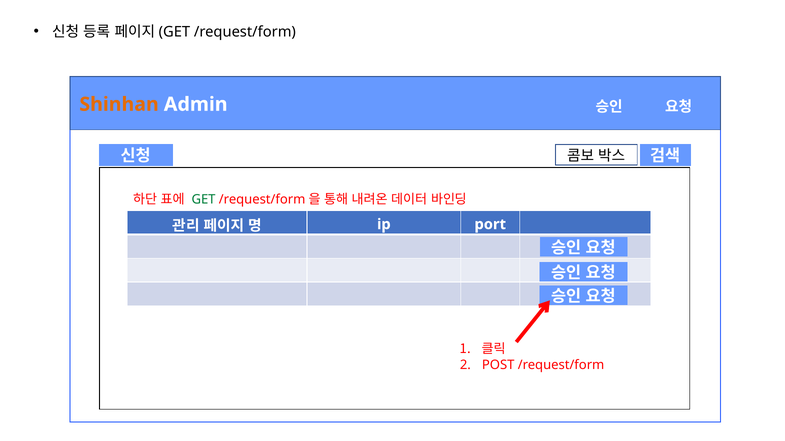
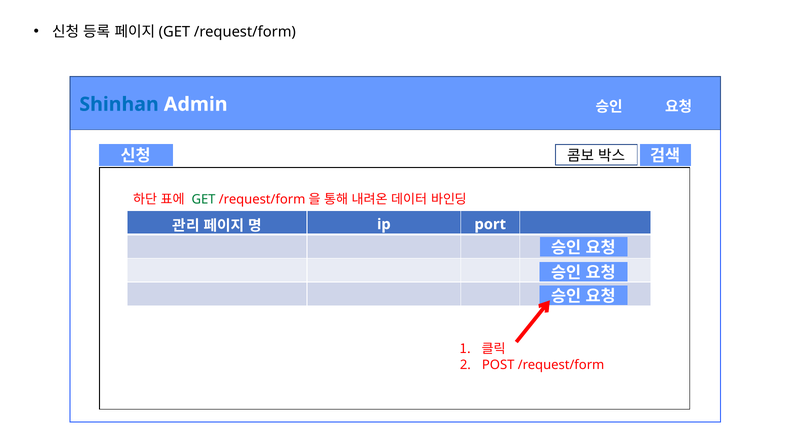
Shinhan colour: orange -> blue (119, 104)
